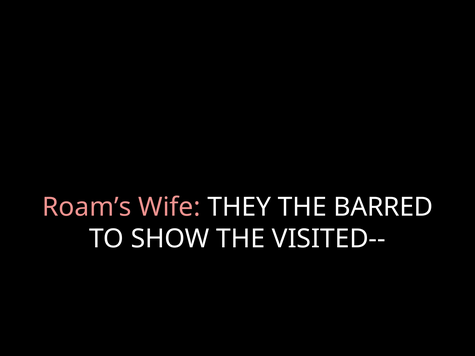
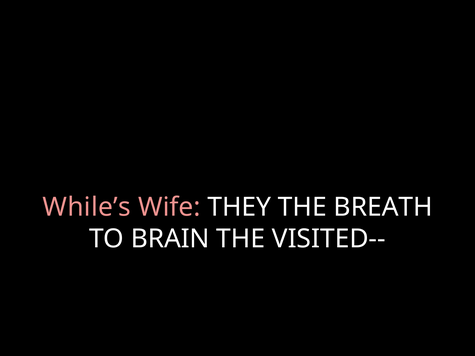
Roam’s: Roam’s -> While’s (87, 207)
BARRED: BARRED -> BREATH (383, 207)
SHOW: SHOW -> BRAIN (170, 239)
